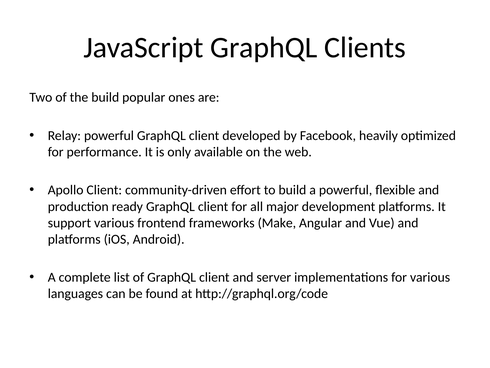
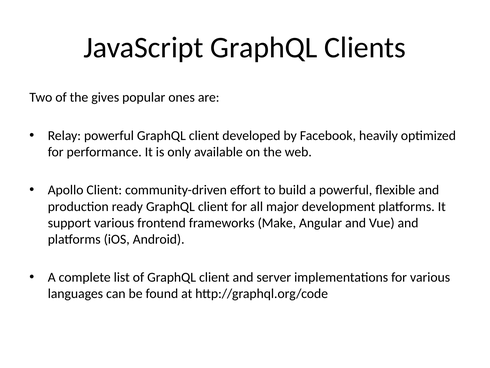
the build: build -> gives (105, 97)
